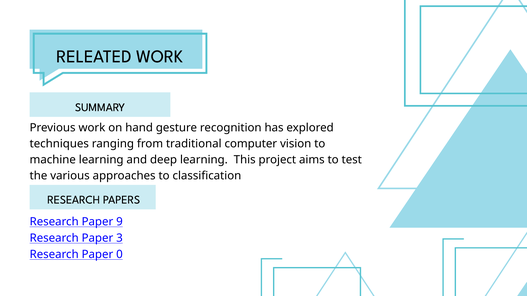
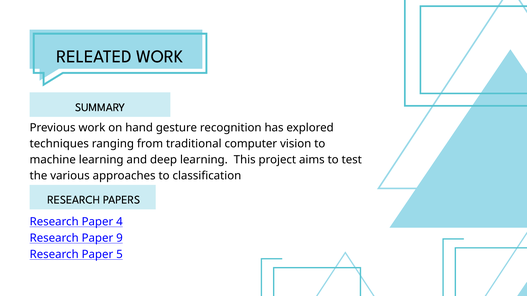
9: 9 -> 4 (119, 222)
3: 3 -> 9 (119, 238)
0: 0 -> 5 (119, 255)
